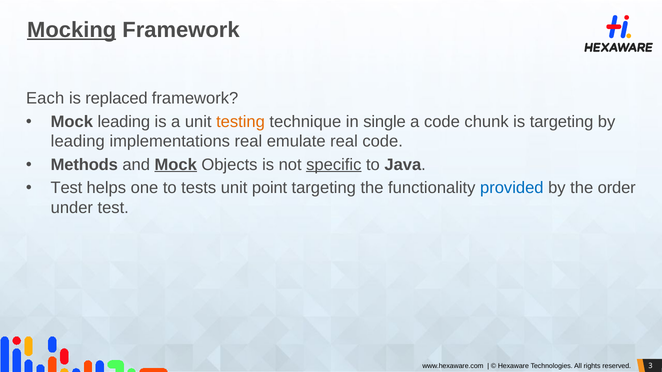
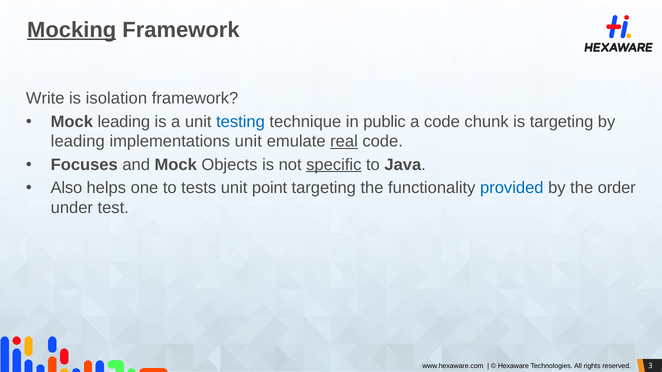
Each: Each -> Write (45, 99)
replaced: replaced -> isolation (116, 99)
testing colour: orange -> blue (241, 122)
single: single -> public (385, 122)
implementations real: real -> unit (248, 142)
real underline: none -> present (344, 142)
Methods: Methods -> Focuses (84, 165)
Mock underline: present -> none (176, 165)
Test: Test -> Also (66, 188)
